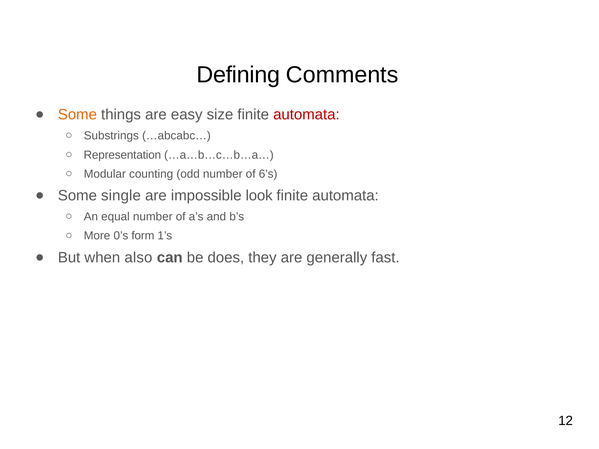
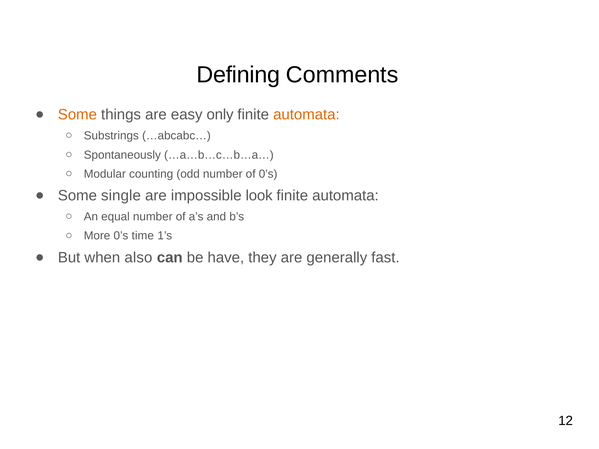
size: size -> only (220, 115)
automata colour: red -> orange (306, 115)
Representation: Representation -> Spontaneously (122, 155)
of 6’s: 6’s -> 0’s (268, 174)
form: form -> time (143, 236)
does: does -> have (226, 258)
